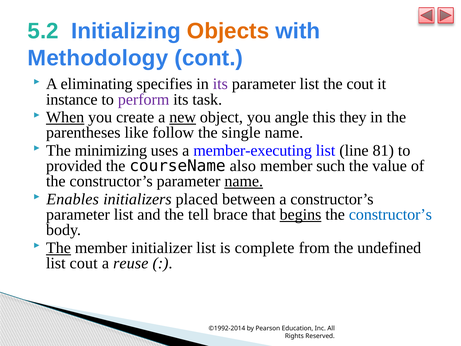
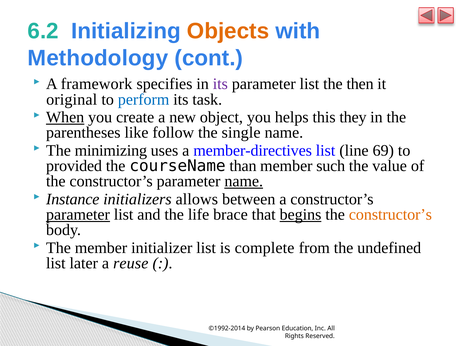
5.2: 5.2 -> 6.2 (43, 31)
eliminating: eliminating -> framework (97, 84)
the cout: cout -> then (360, 84)
instance: instance -> original (72, 99)
perform colour: purple -> blue (144, 99)
new underline: present -> none (183, 117)
angle: angle -> helps (292, 117)
member-executing: member-executing -> member-directives (253, 151)
81: 81 -> 69 (383, 151)
also: also -> than (243, 166)
Enables: Enables -> Instance (73, 199)
placed: placed -> allows (197, 199)
parameter underline: none -> present (78, 214)
tell: tell -> life (199, 214)
constructor’s colour: blue -> orange (390, 214)
The underline: present -> none (58, 248)
list cout: cout -> later (84, 263)
